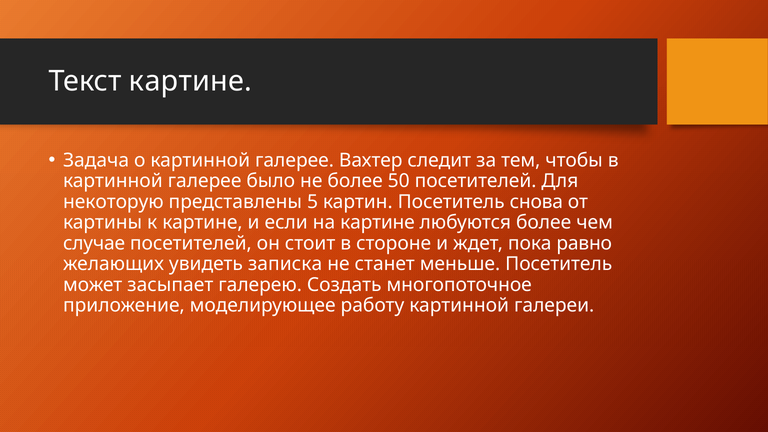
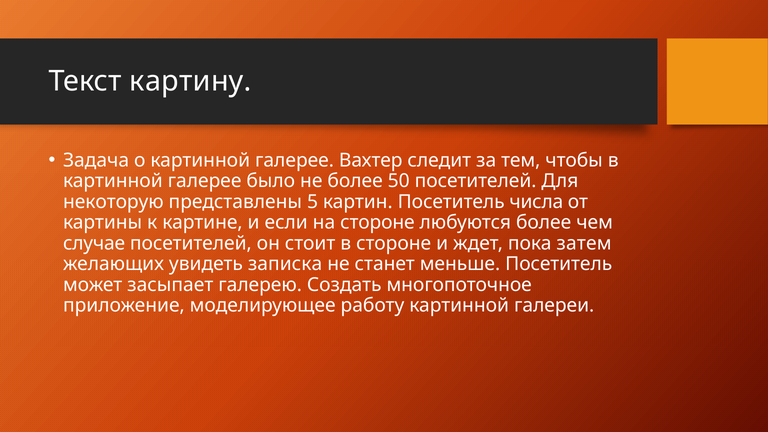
Текст картине: картине -> картину (191, 81)
снова: снова -> числа (536, 202)
на картине: картине -> стороне (377, 223)
равно: равно -> затем (584, 243)
